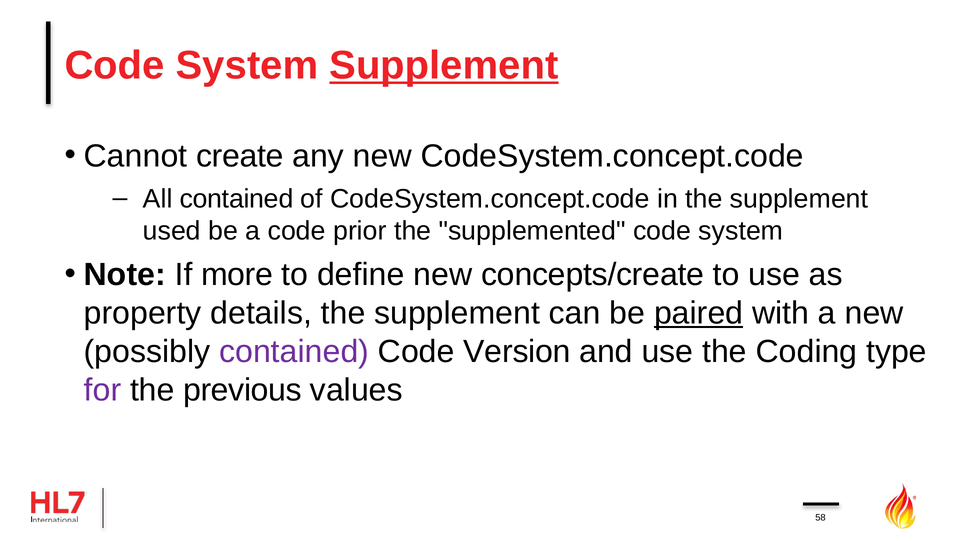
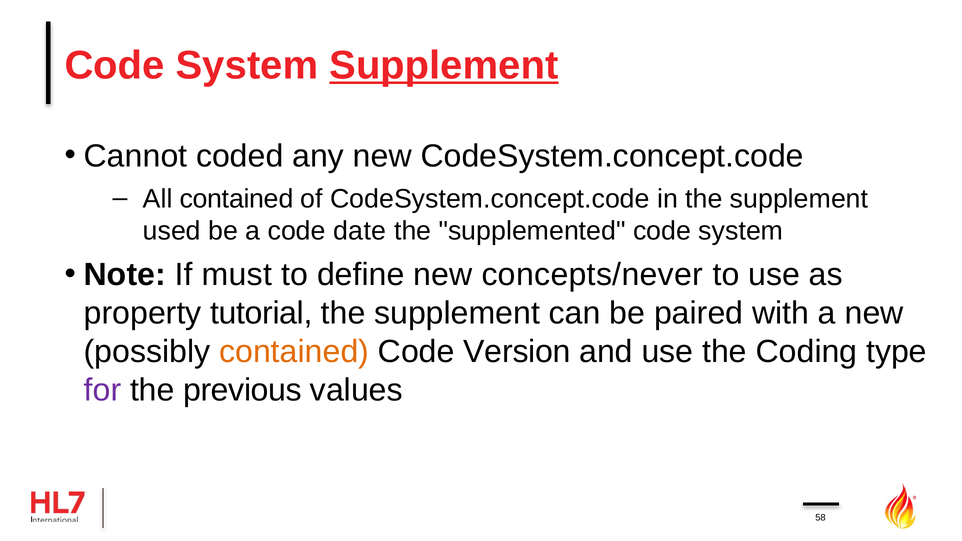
create: create -> coded (240, 156)
prior: prior -> date (360, 231)
more: more -> must (237, 275)
concepts/create: concepts/create -> concepts/never (592, 275)
details: details -> tutorial (261, 313)
paired underline: present -> none (699, 313)
contained colour: purple -> orange (294, 352)
